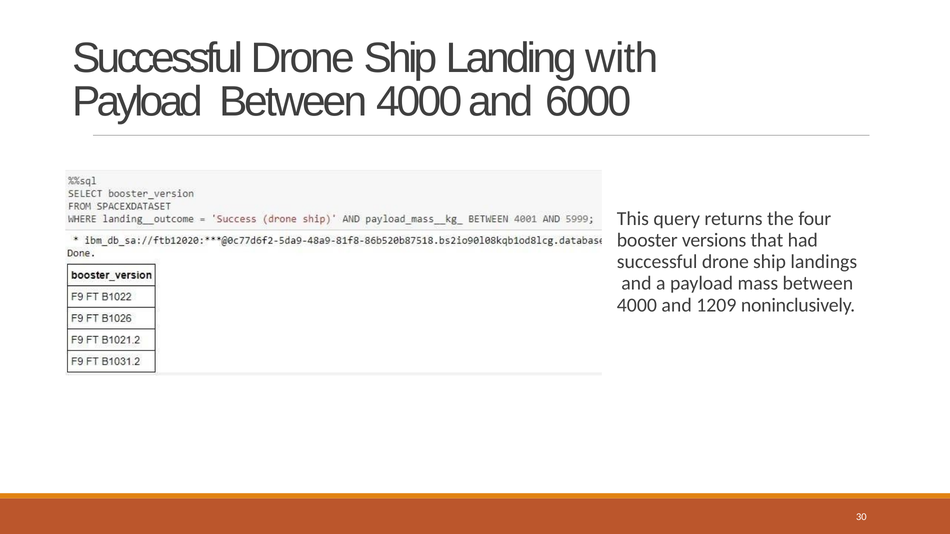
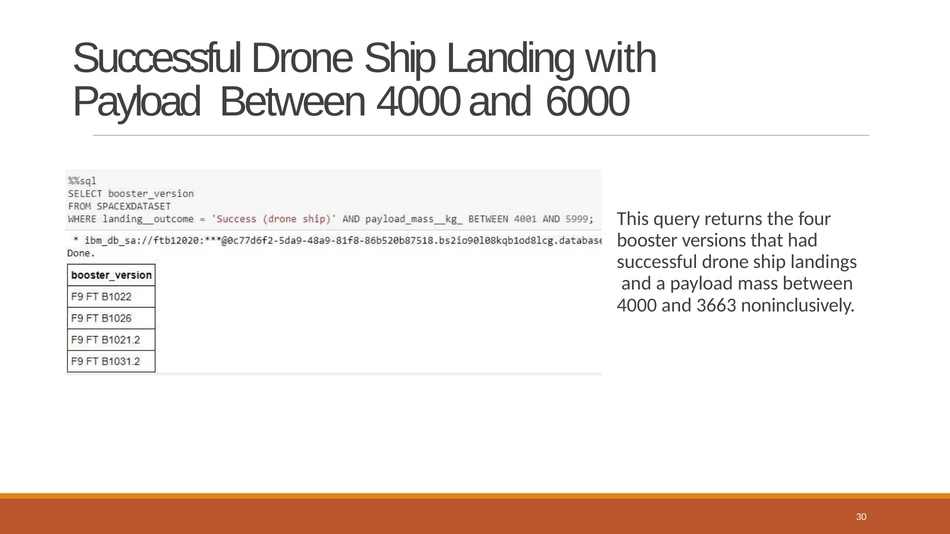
1209: 1209 -> 3663 (716, 305)
